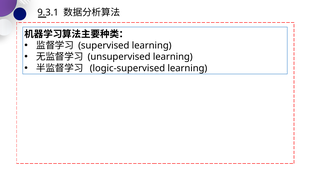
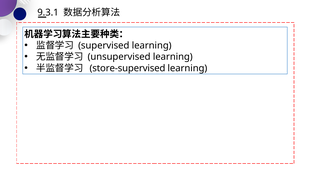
logic-supervised: logic-supervised -> store-supervised (127, 68)
